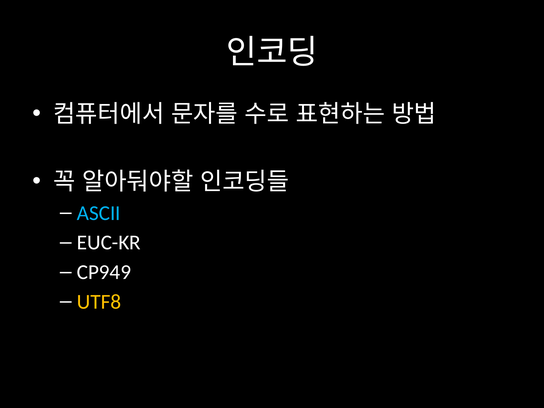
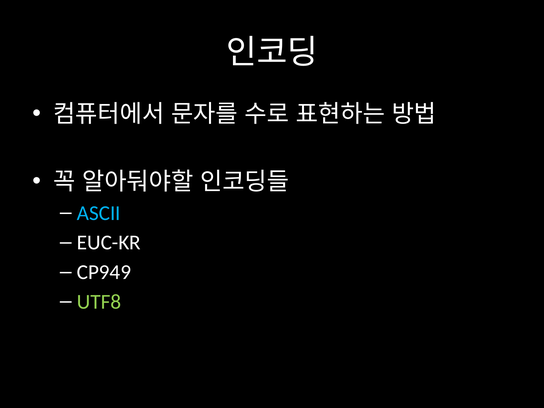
UTF8 colour: yellow -> light green (99, 302)
